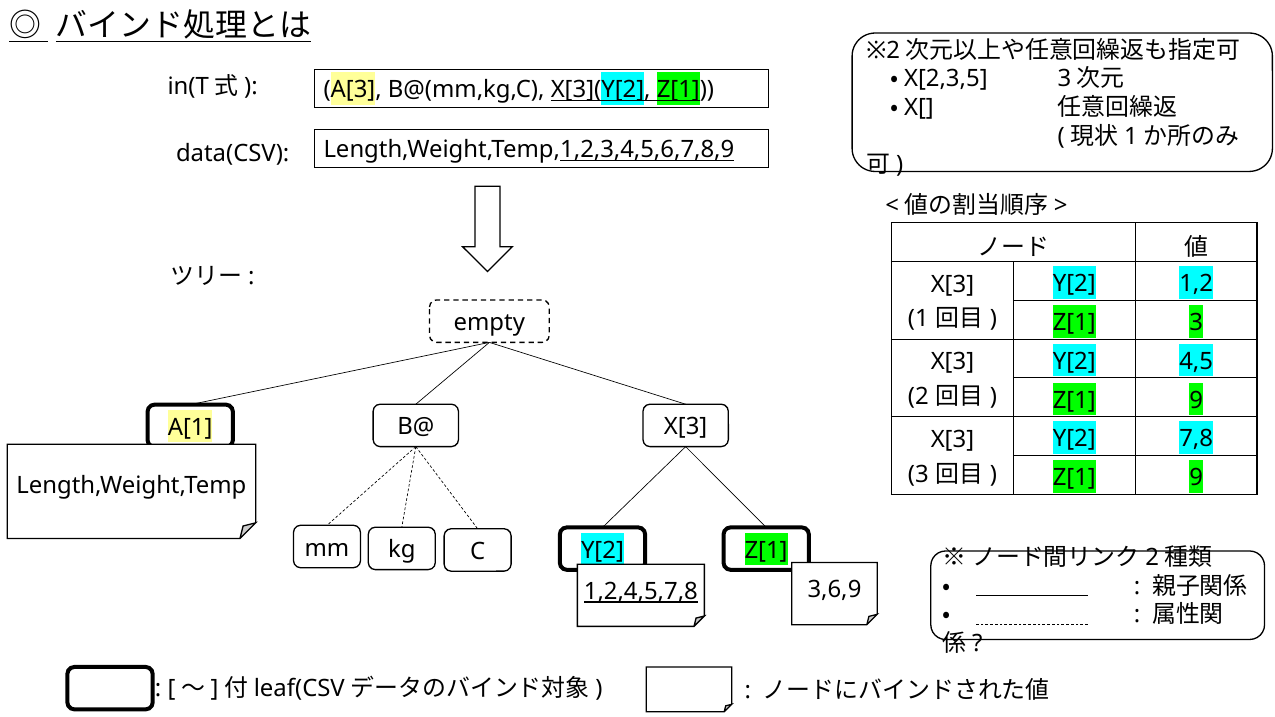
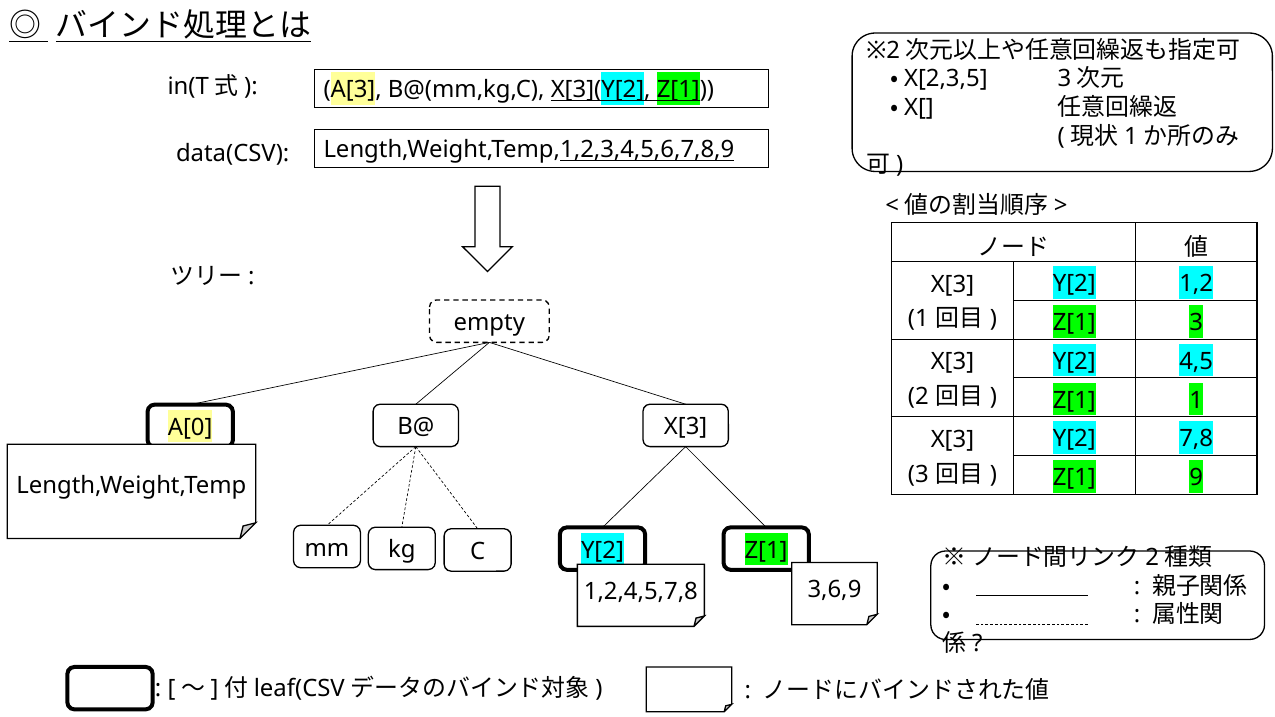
9: 9 -> 1 (1196, 400)
A[1: A[1 -> A[0 (190, 428)
1,2,4,5,7,8 underline: present -> none (641, 592)
